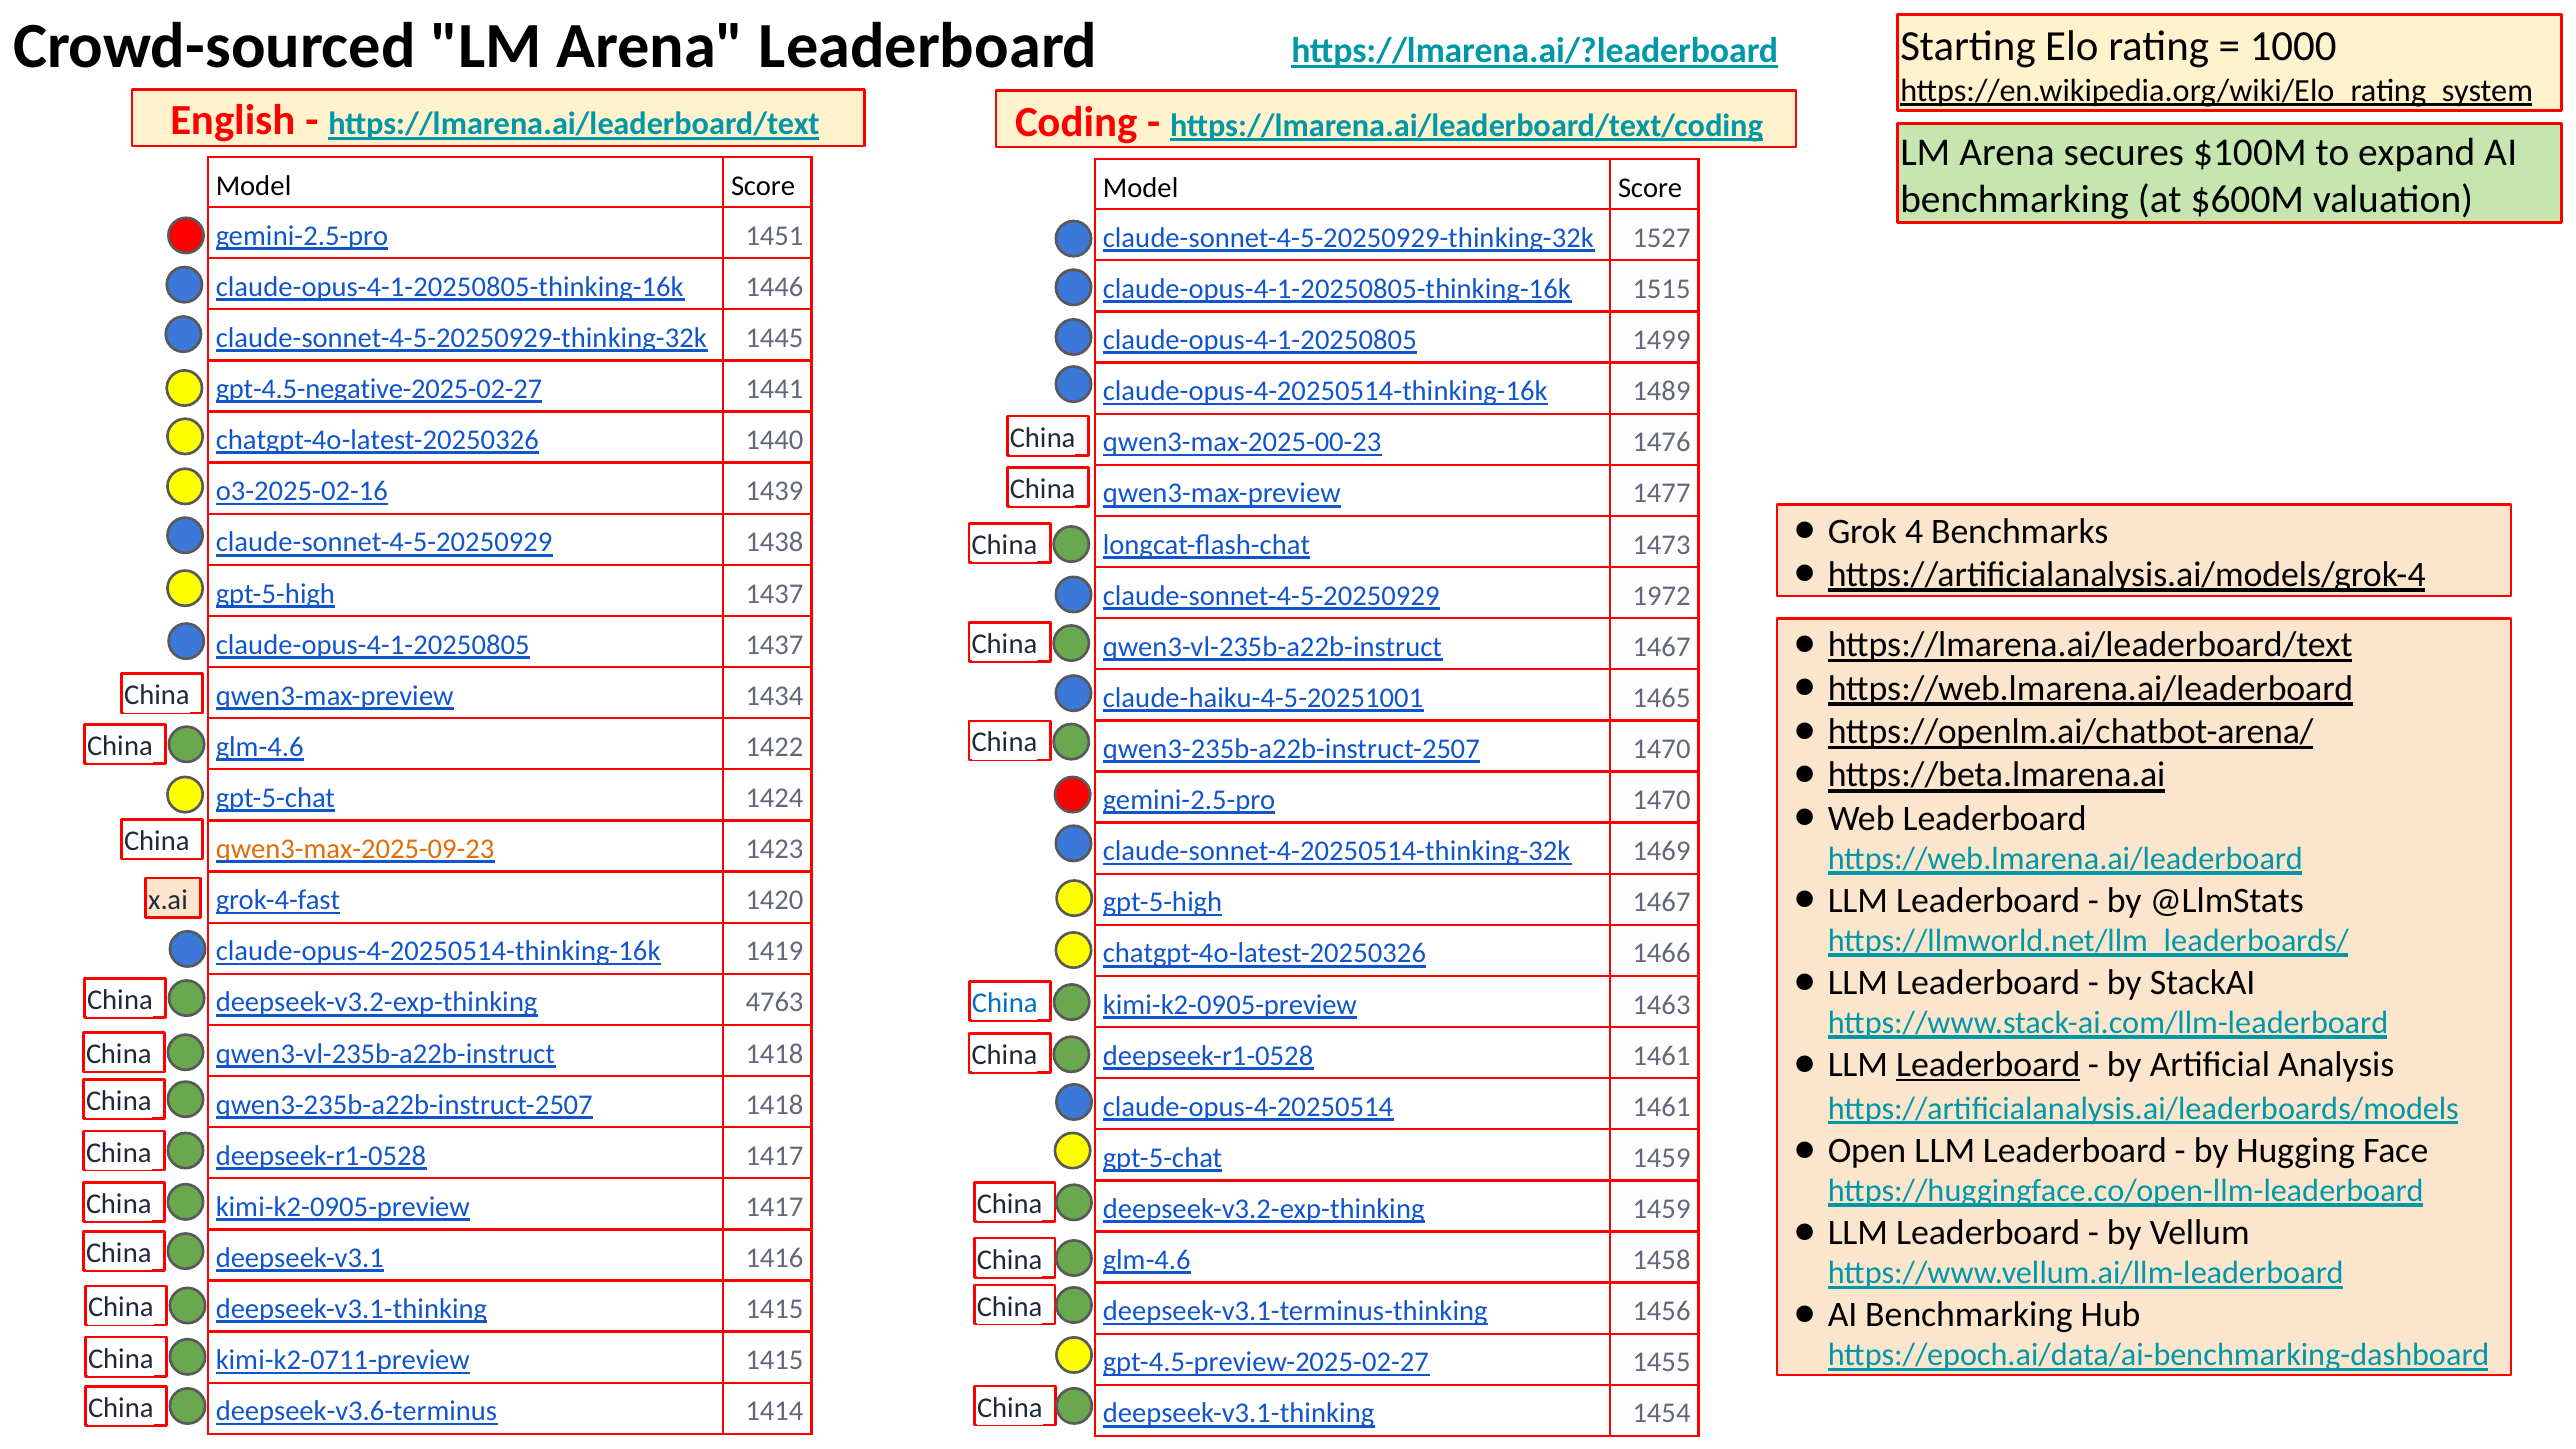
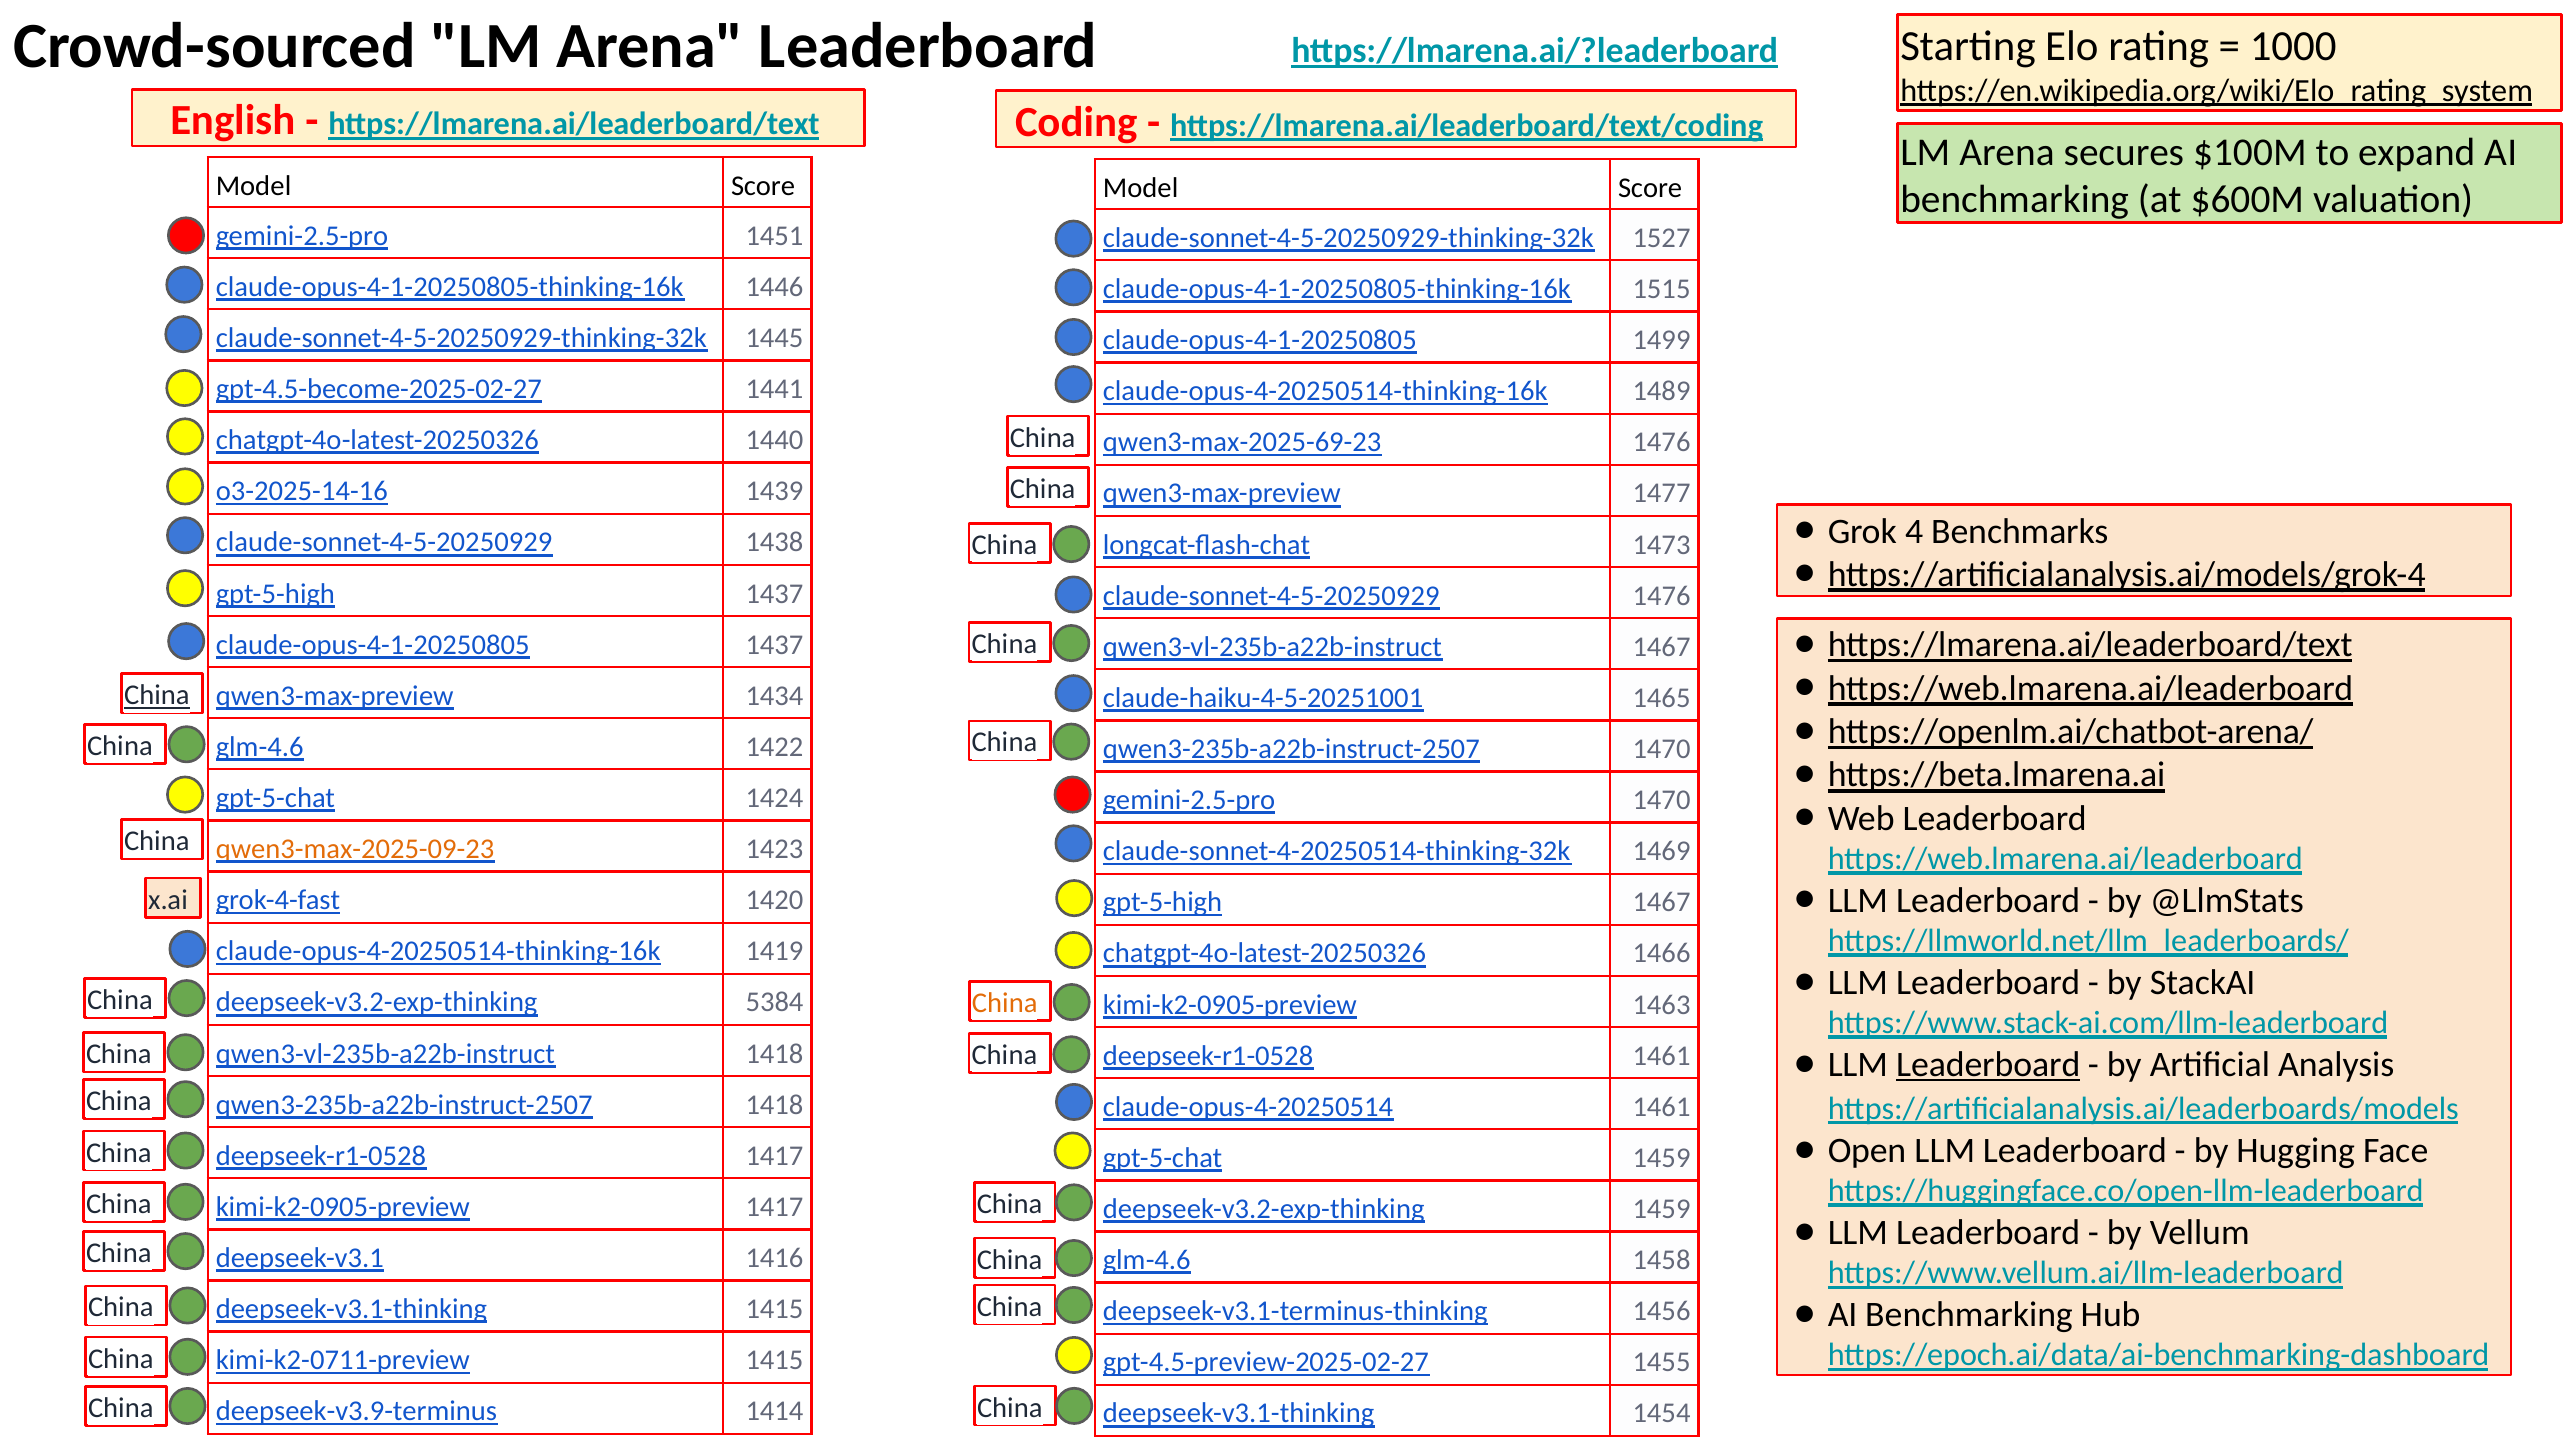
gpt-4.5-negative-2025-02-27: gpt-4.5-negative-2025-02-27 -> gpt-4.5-become-2025-02-27 (379, 389)
qwen3-max-2025-00-23: qwen3-max-2025-00-23 -> qwen3-max-2025-69-23 (1242, 442)
o3-2025-02-16: o3-2025-02-16 -> o3-2025-14-16 (302, 491)
claude-sonnet-4-5-20250929 1972: 1972 -> 1476 (1662, 596)
China underline: none -> present (157, 696)
4763: 4763 -> 5384 (775, 1003)
China colour: blue -> orange (1005, 1003)
deepseek-v3.6-terminus: deepseek-v3.6-terminus -> deepseek-v3.9-terminus (356, 1411)
